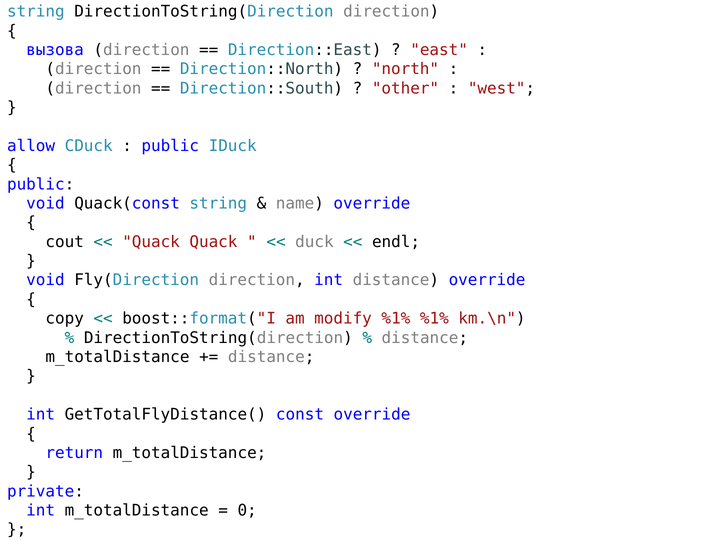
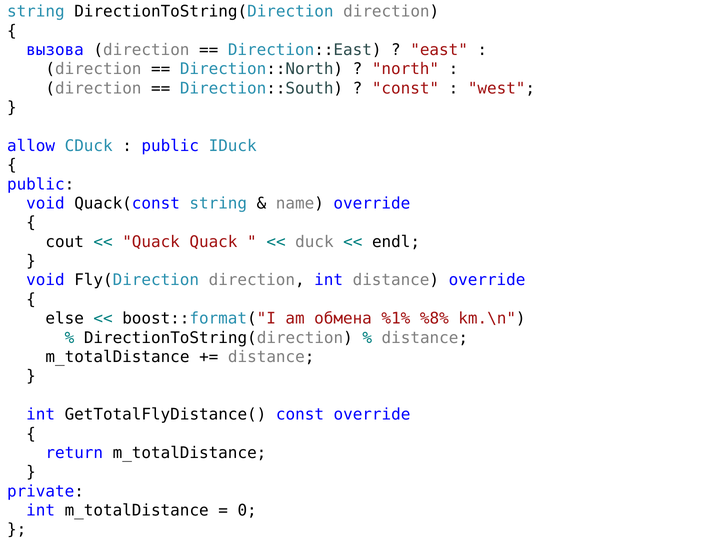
other: other -> const (405, 88)
copy: copy -> else (65, 319)
modify: modify -> обмена (343, 319)
%1% %1%: %1% -> %8% (434, 319)
